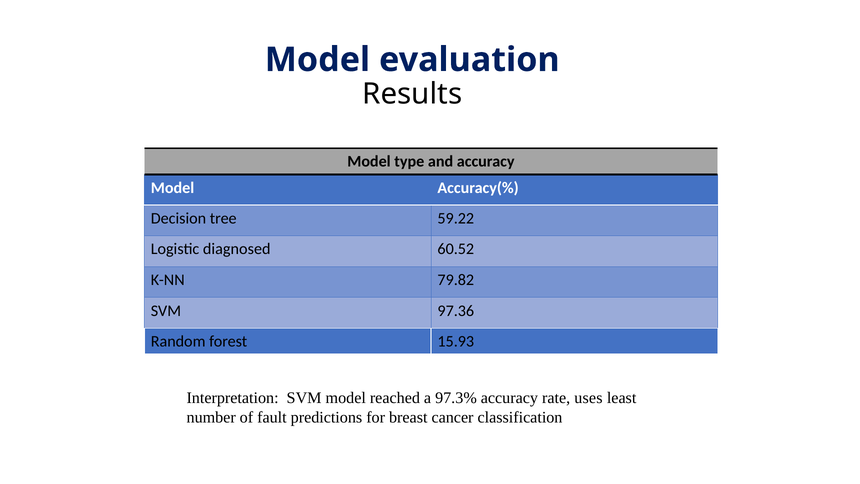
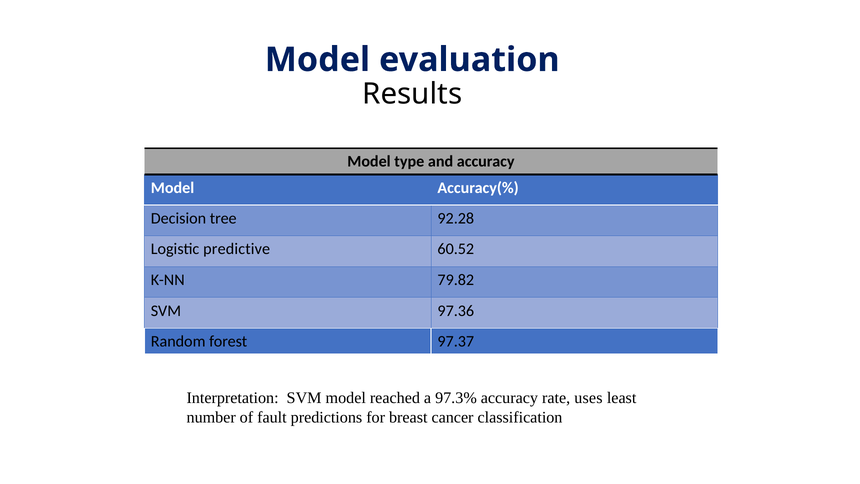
59.22: 59.22 -> 92.28 (456, 218)
diagnosed: diagnosed -> predictive (237, 249)
15.93: 15.93 -> 97.37 (456, 341)
